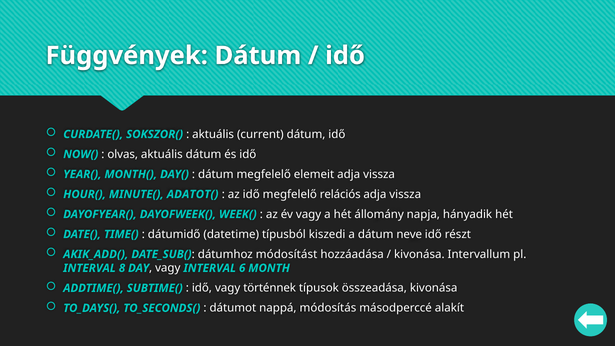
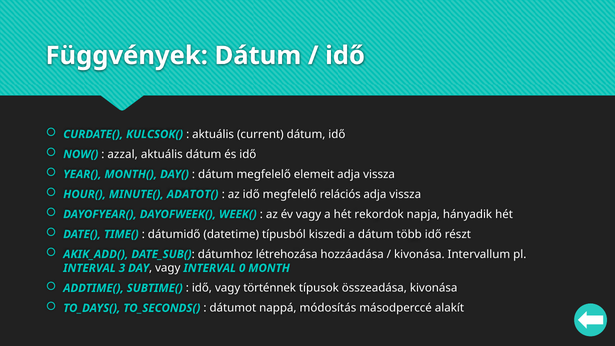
SOKSZOR(: SOKSZOR( -> KULCSOK( (155, 134)
olvas: olvas -> azzal (123, 154)
állomány: állomány -> rekordok (379, 214)
neve: neve -> több (409, 234)
módosítást: módosítást -> létrehozása (287, 254)
8: 8 -> 3 (122, 268)
6: 6 -> 0 (242, 268)
